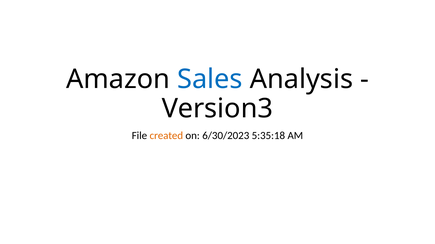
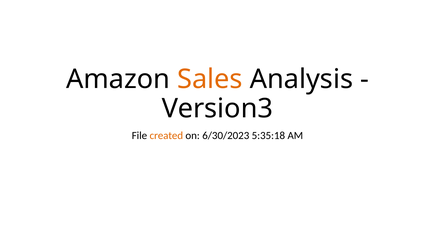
Sales colour: blue -> orange (210, 79)
